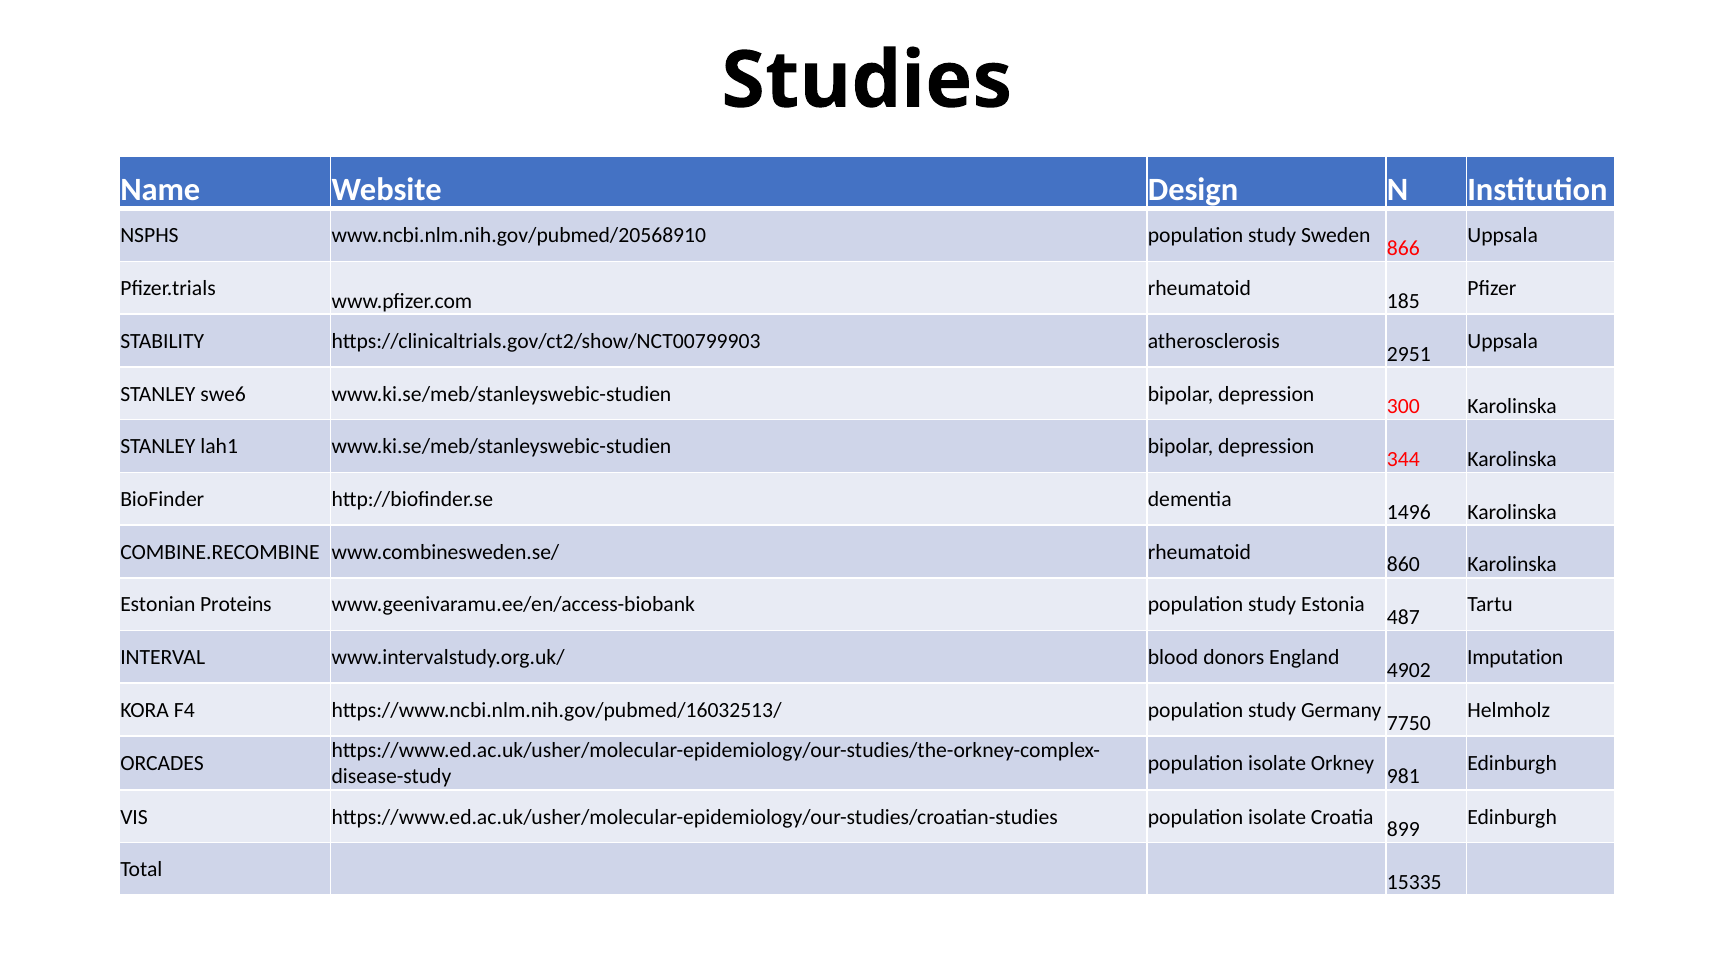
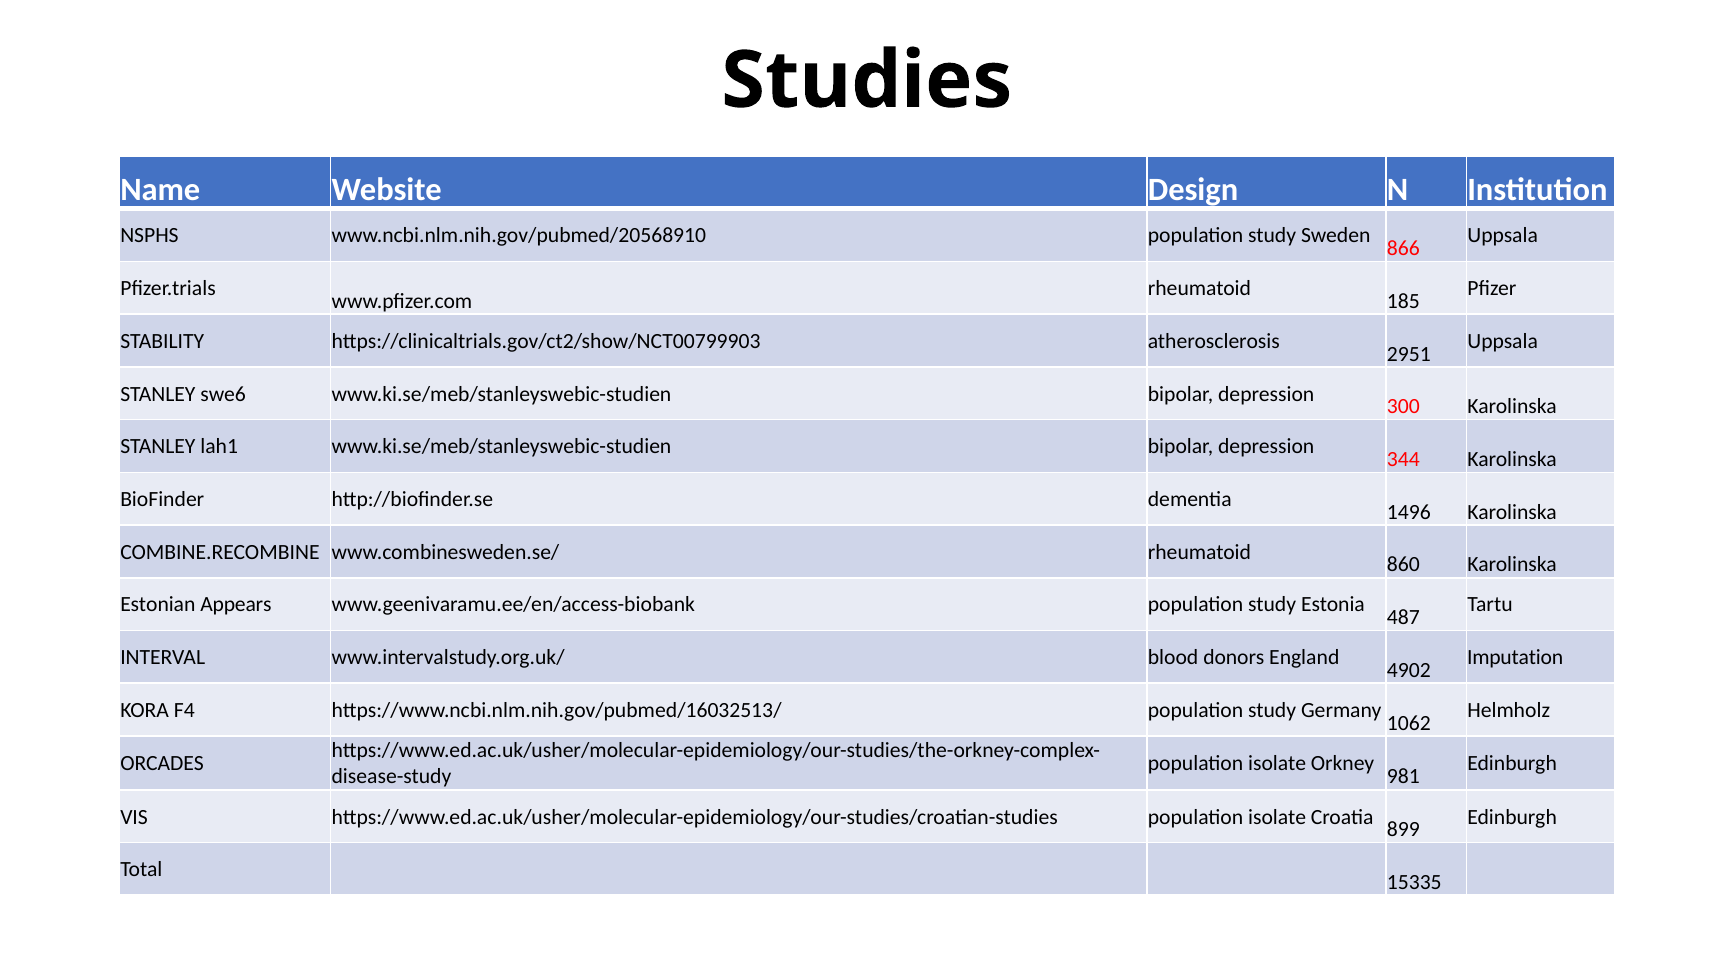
Proteins: Proteins -> Appears (236, 605)
7750: 7750 -> 1062 (1409, 723)
